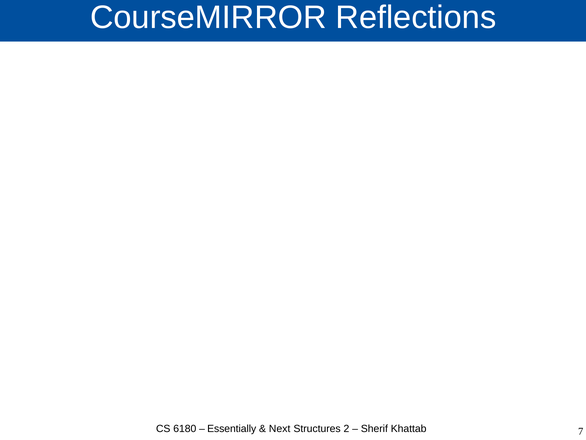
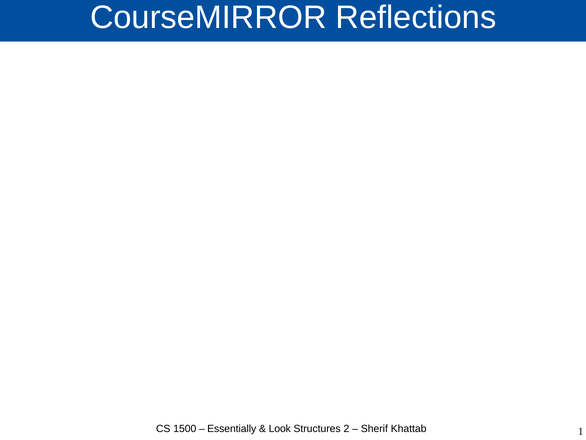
6180: 6180 -> 1500 (185, 429)
Next: Next -> Look (280, 429)
7: 7 -> 1 (581, 431)
